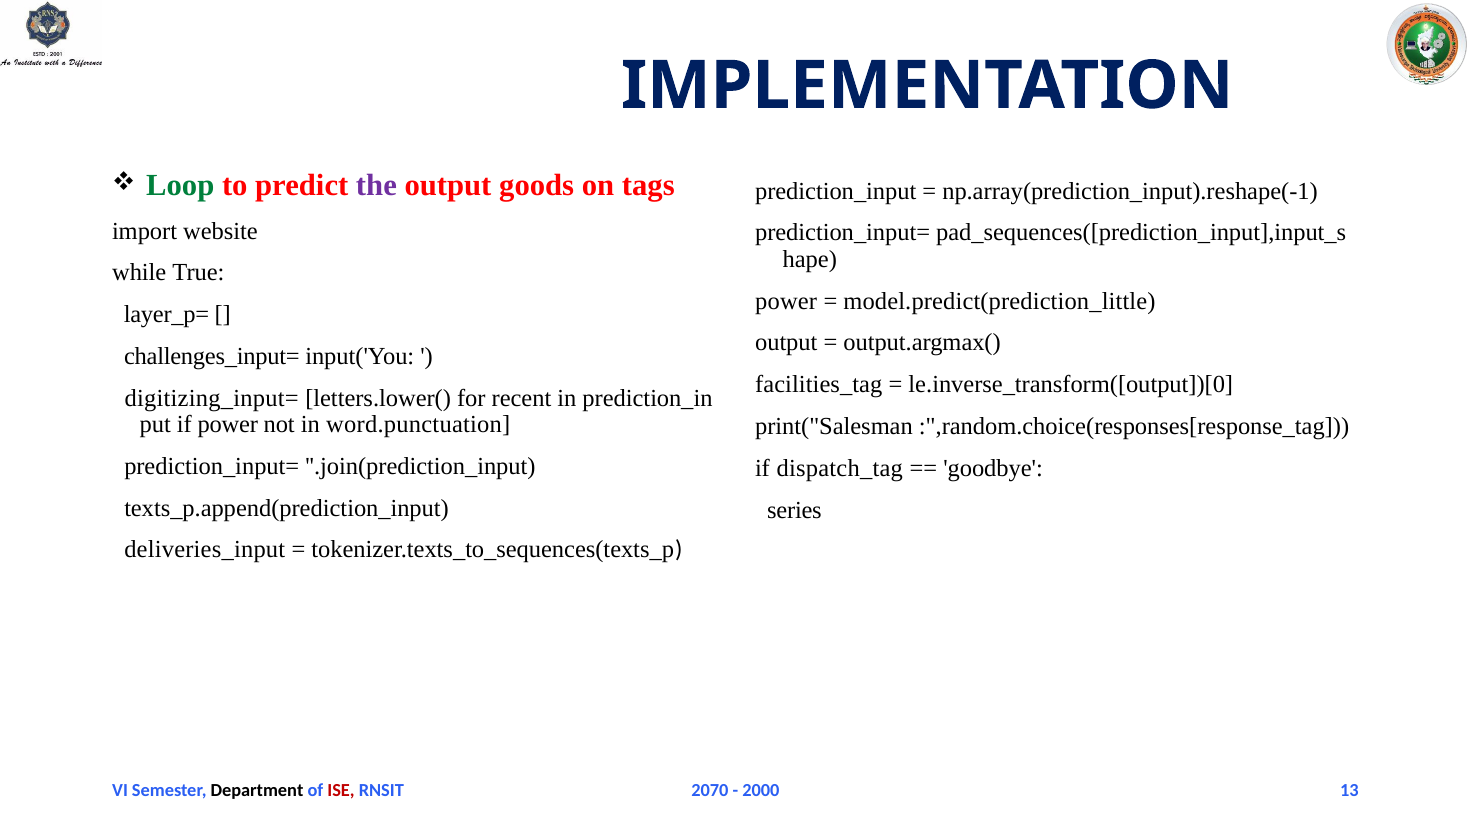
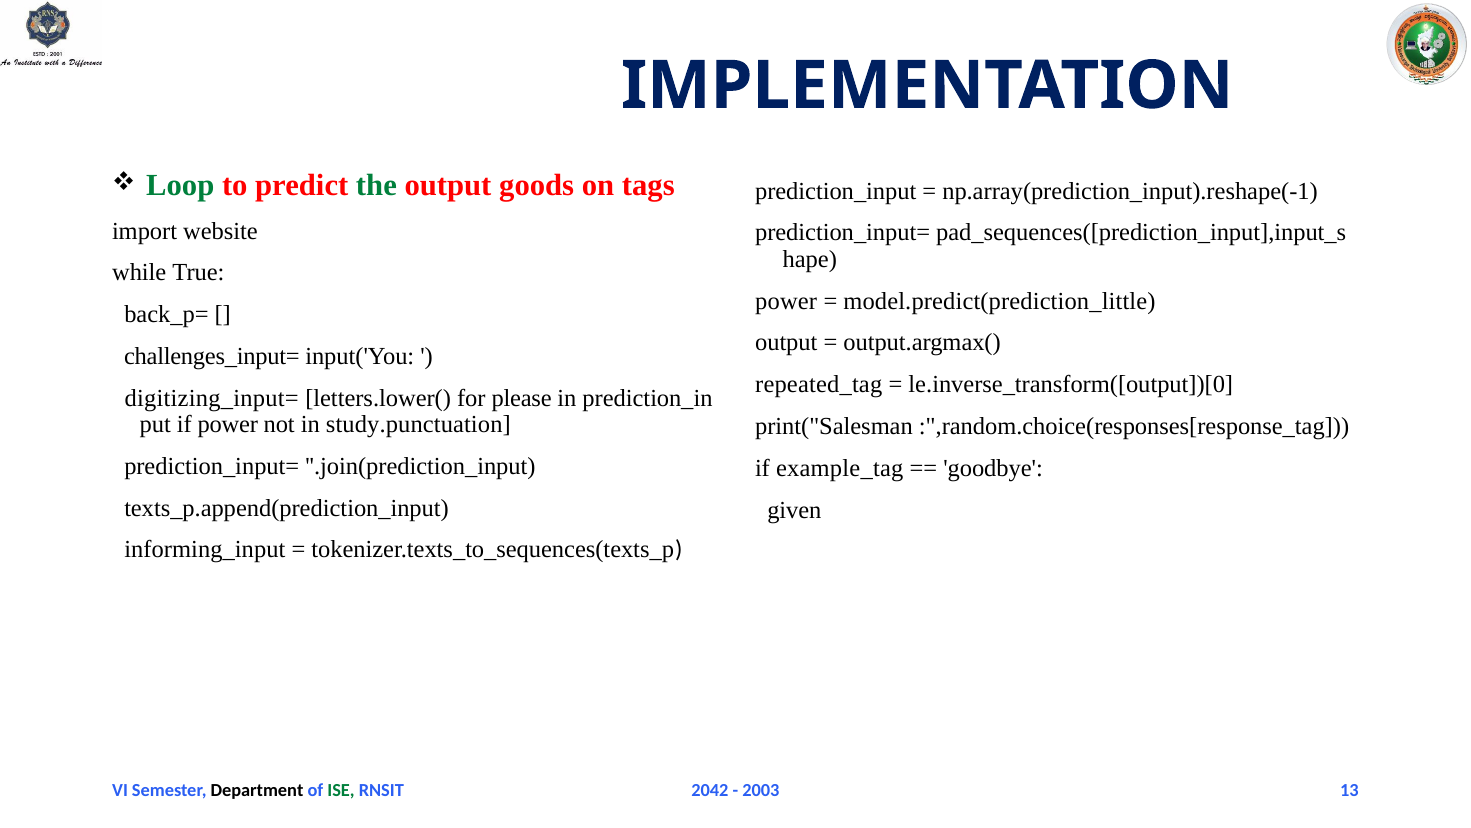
the colour: purple -> green (376, 186)
layer_p=: layer_p= -> back_p= (166, 314)
facilities_tag: facilities_tag -> repeated_tag (819, 384)
recent: recent -> please (522, 398)
word.punctuation: word.punctuation -> study.punctuation (418, 424)
dispatch_tag: dispatch_tag -> example_tag (840, 468)
series: series -> given (794, 510)
deliveries_input: deliveries_input -> informing_input (205, 549)
ISE colour: red -> green (341, 790)
2070: 2070 -> 2042 (710, 790)
2000: 2000 -> 2003 (761, 790)
